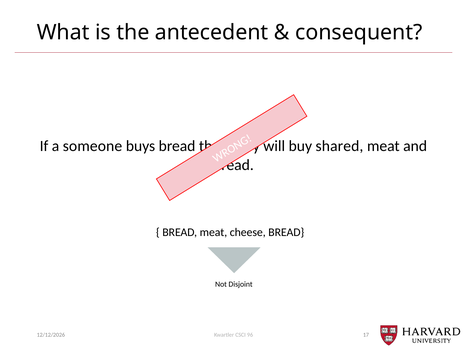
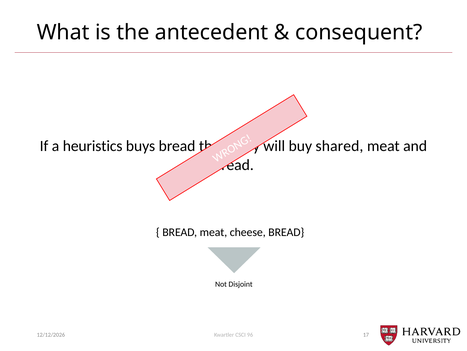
someone: someone -> heuristics (93, 146)
